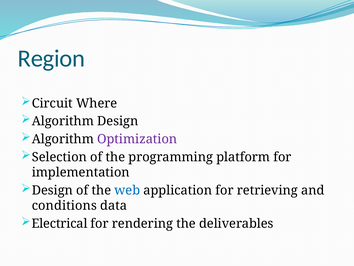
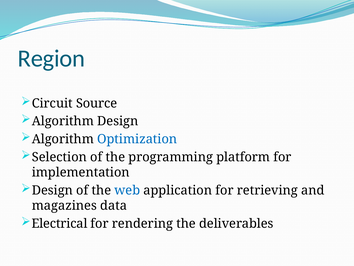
Where: Where -> Source (97, 103)
Optimization colour: purple -> blue (137, 139)
conditions: conditions -> magazines (64, 205)
